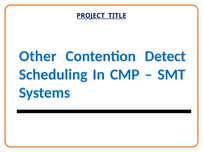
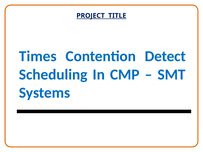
Other: Other -> Times (38, 56)
